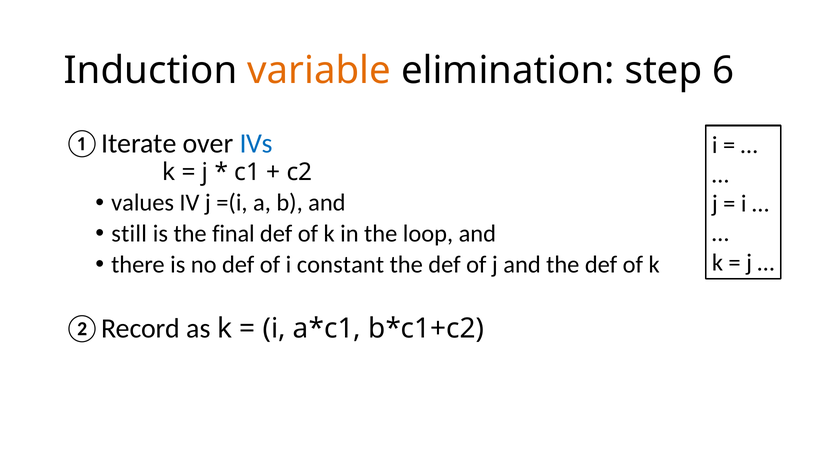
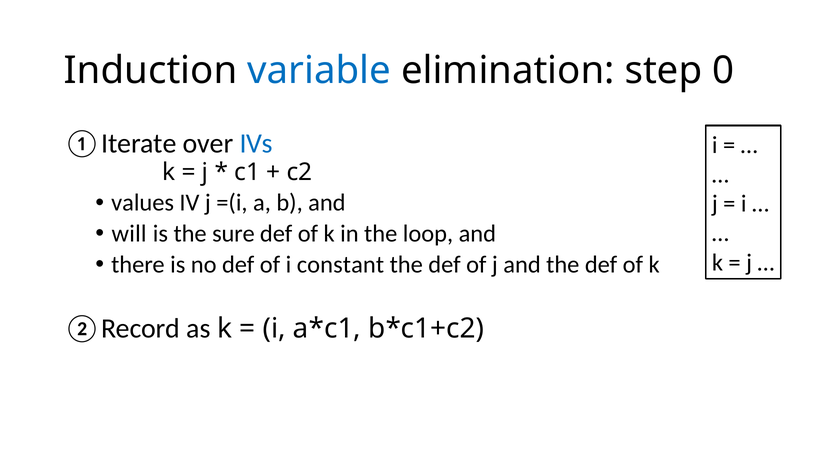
variable colour: orange -> blue (319, 70)
6: 6 -> 0 (723, 70)
still: still -> will (129, 234)
final: final -> sure (233, 234)
